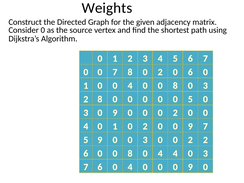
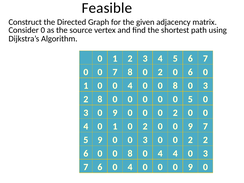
Weights: Weights -> Feasible (107, 8)
